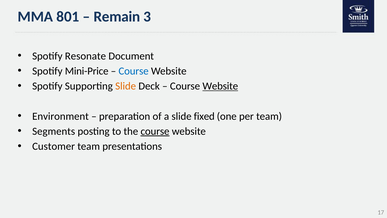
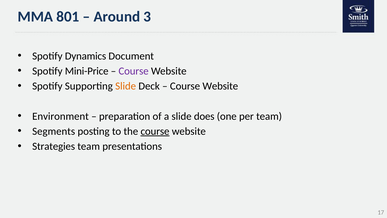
Remain: Remain -> Around (117, 17)
Resonate: Resonate -> Dynamics (86, 56)
Course colour: blue -> purple (134, 71)
Website underline: present -> none (220, 86)
fixed: fixed -> does (204, 116)
Customer: Customer -> Strategies (54, 146)
